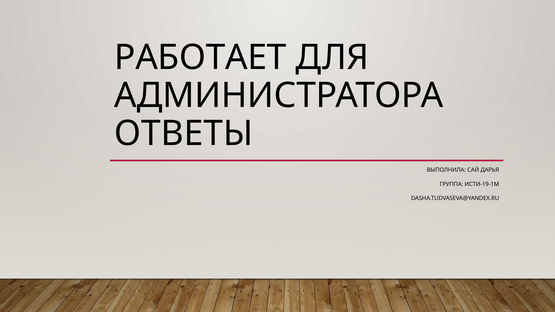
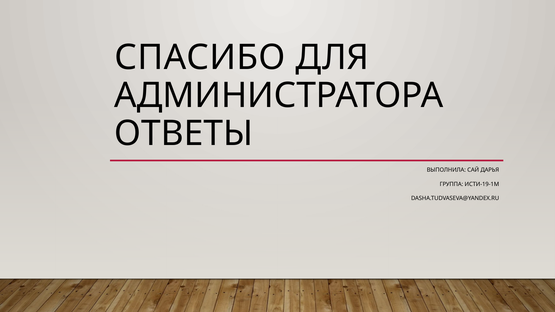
РАБОТАЕТ: РАБОТАЕТ -> СПАСИБО (200, 57)
